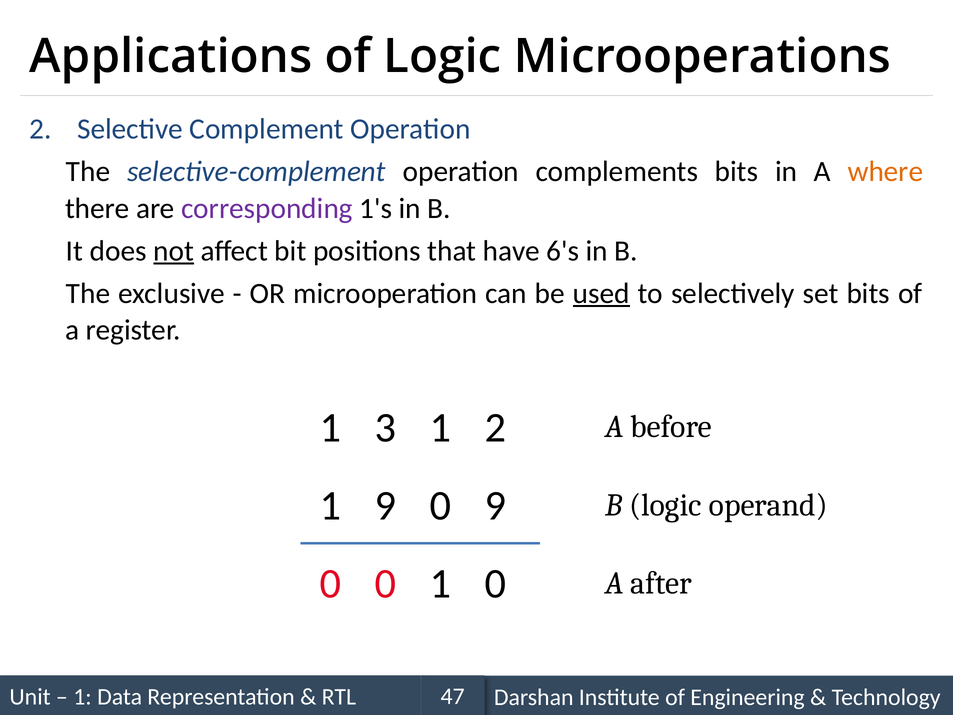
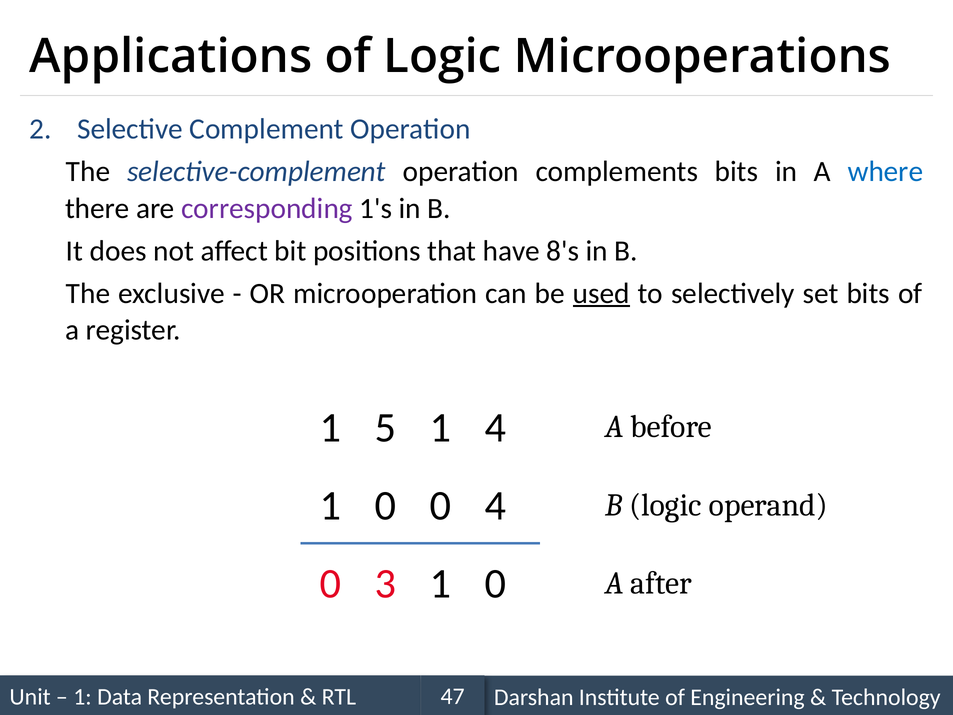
where colour: orange -> blue (885, 172)
not underline: present -> none (174, 251)
6's: 6's -> 8's (563, 251)
3: 3 -> 5 (386, 427)
1 2: 2 -> 4 (495, 427)
9: 9 -> 0 (386, 506)
0 9: 9 -> 4 (495, 506)
0 0: 0 -> 3 (386, 584)
